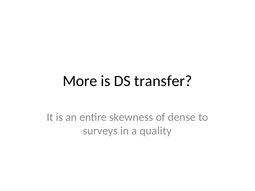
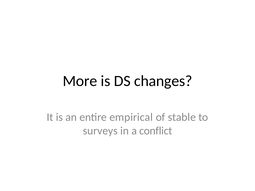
transfer: transfer -> changes (163, 81)
skewness: skewness -> empirical (131, 117)
dense: dense -> stable (182, 117)
quality: quality -> conflict (156, 131)
